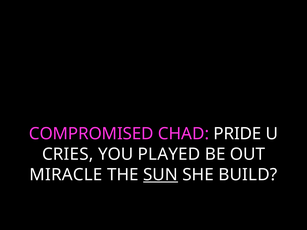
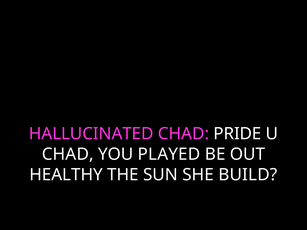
COMPROMISED: COMPROMISED -> HALLUCINATED (91, 134)
CRIES: CRIES -> CHAD (68, 154)
MIRACLE: MIRACLE -> HEALTHY (66, 175)
SUN underline: present -> none (161, 175)
